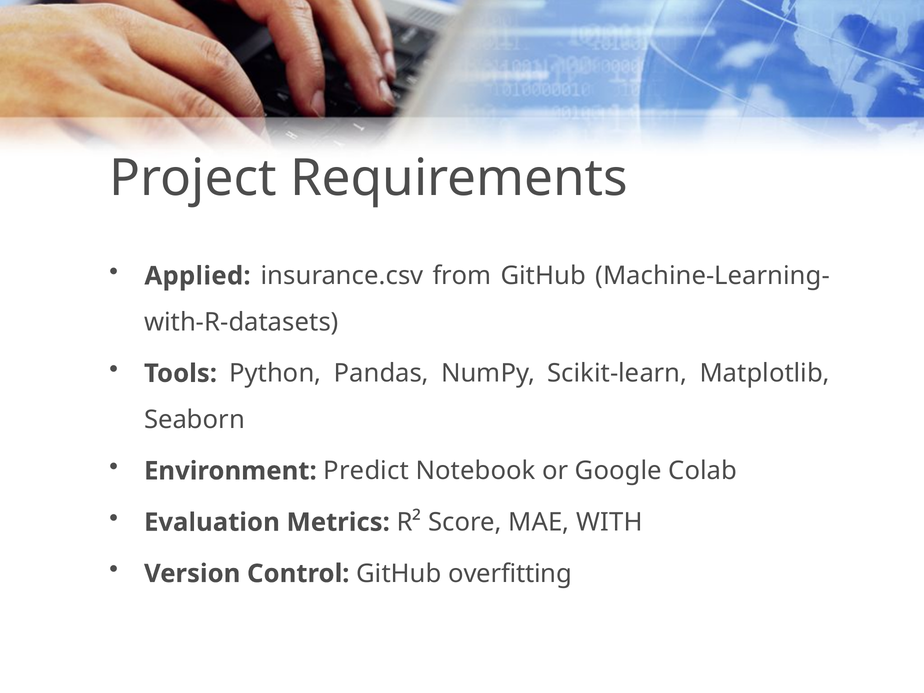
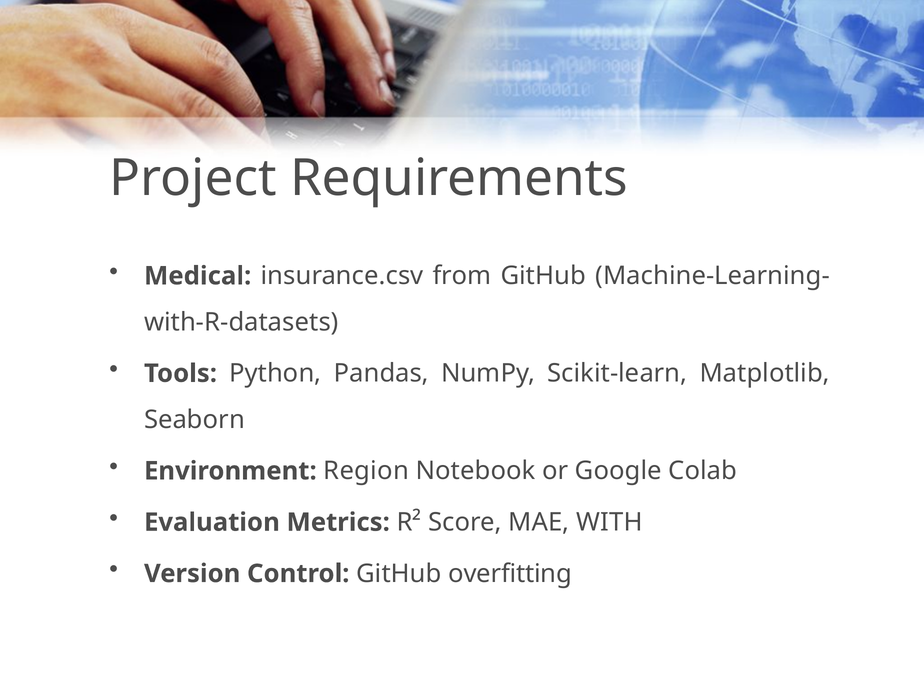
Applied: Applied -> Medical (198, 276)
Predict: Predict -> Region (366, 471)
